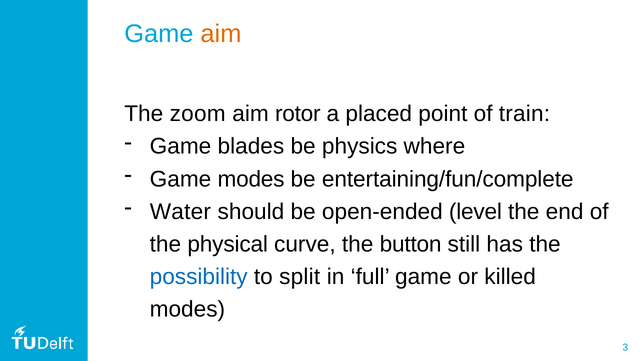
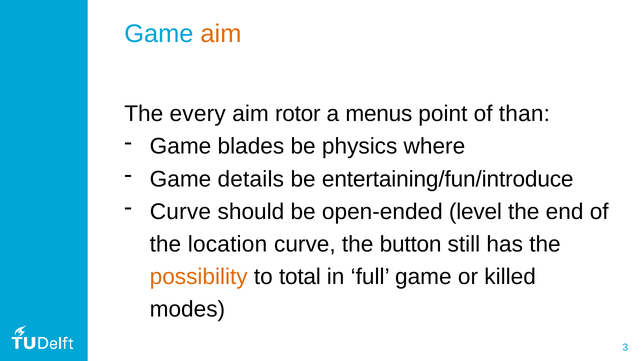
zoom: zoom -> every (198, 114)
placed: placed -> menus (379, 114)
train: train -> than (524, 114)
Game modes: modes -> details (251, 179)
entertaining/fun/complete: entertaining/fun/complete -> entertaining/fun/introduce (448, 179)
Water: Water -> Curve (180, 211)
physical: physical -> location (227, 244)
possibility colour: blue -> orange (199, 276)
split: split -> total (300, 276)
